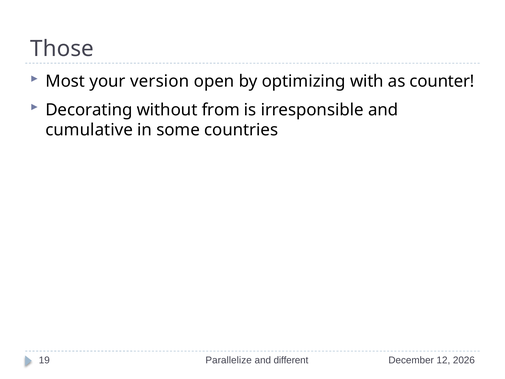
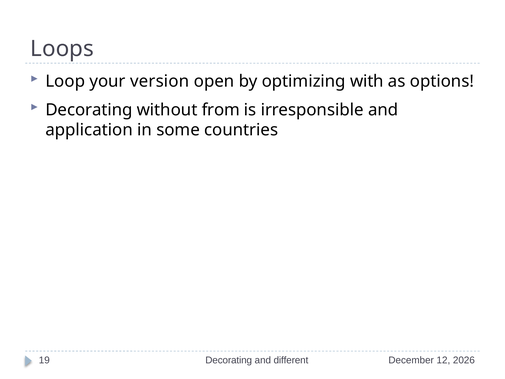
Those: Those -> Loops (62, 49)
Most: Most -> Loop (65, 81)
counter: counter -> options (442, 81)
cumulative: cumulative -> application (89, 130)
Parallelize: Parallelize -> Decorating (229, 360)
